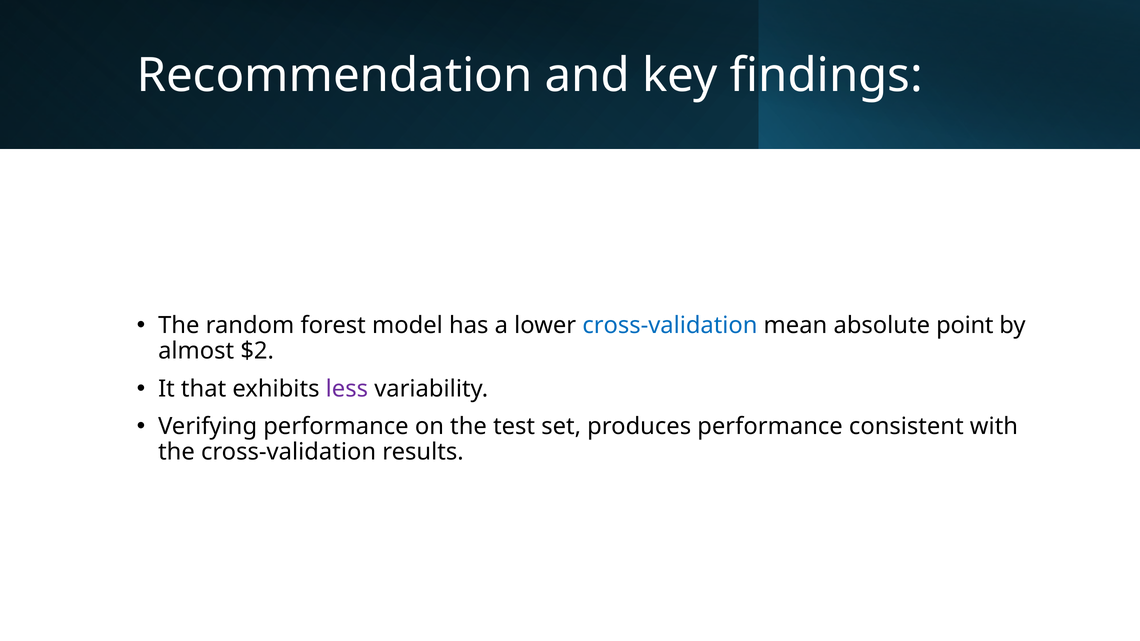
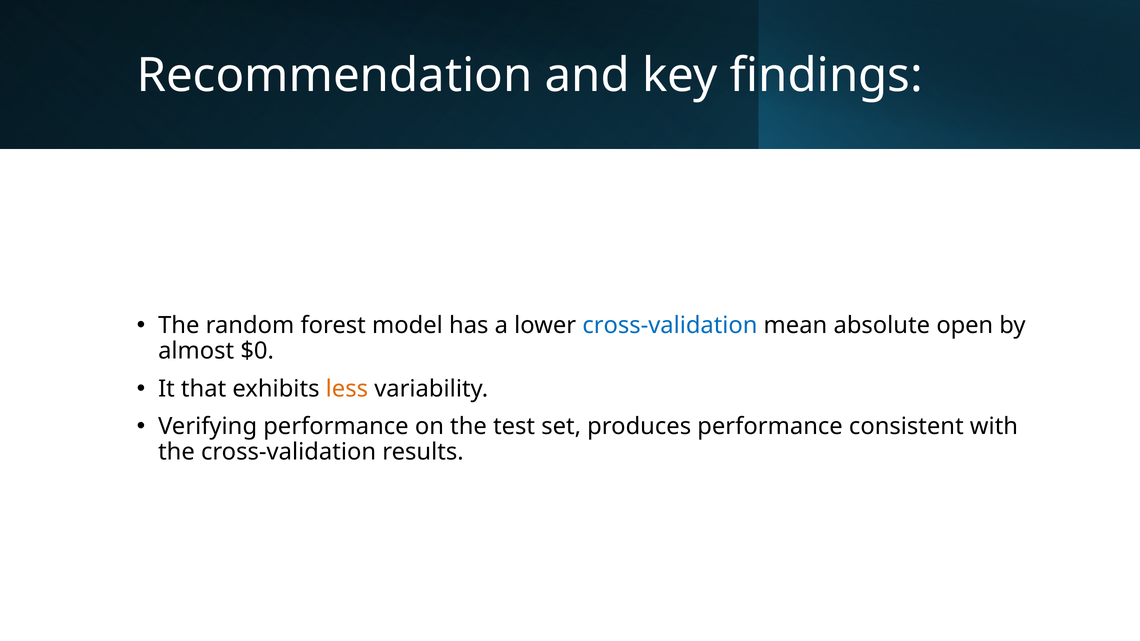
point: point -> open (965, 326)
$2: $2 -> $0 (257, 351)
less colour: purple -> orange (347, 389)
